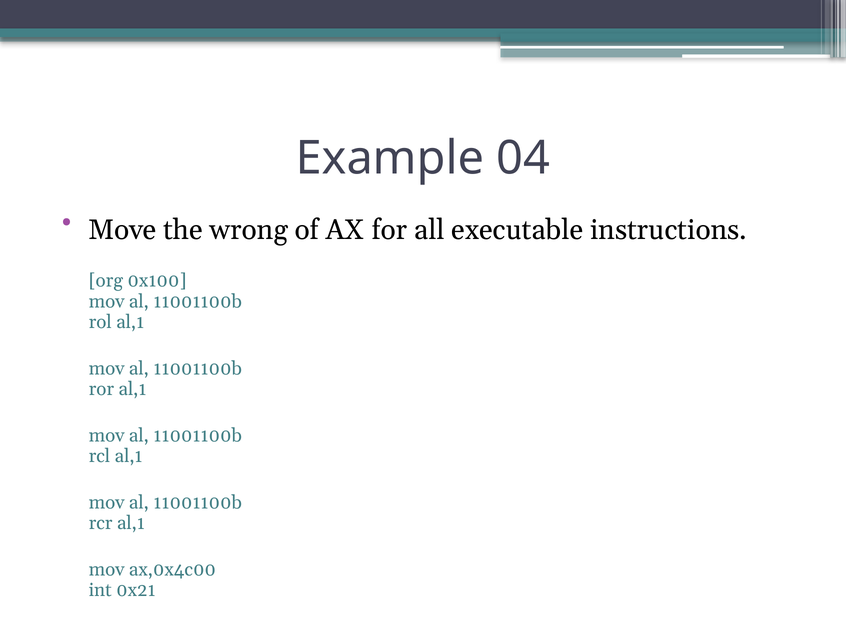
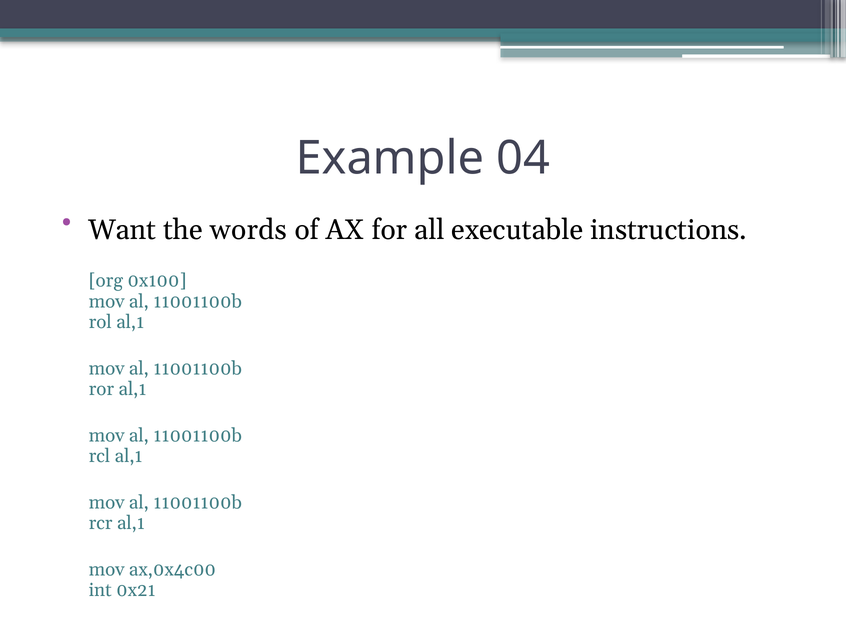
Move: Move -> Want (122, 230)
wrong: wrong -> words (249, 230)
